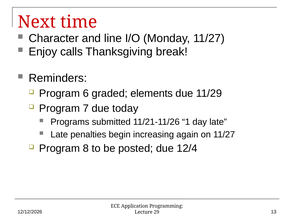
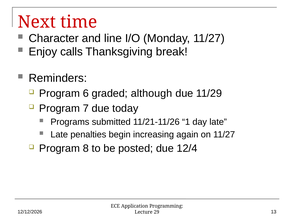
elements: elements -> although (152, 93)
